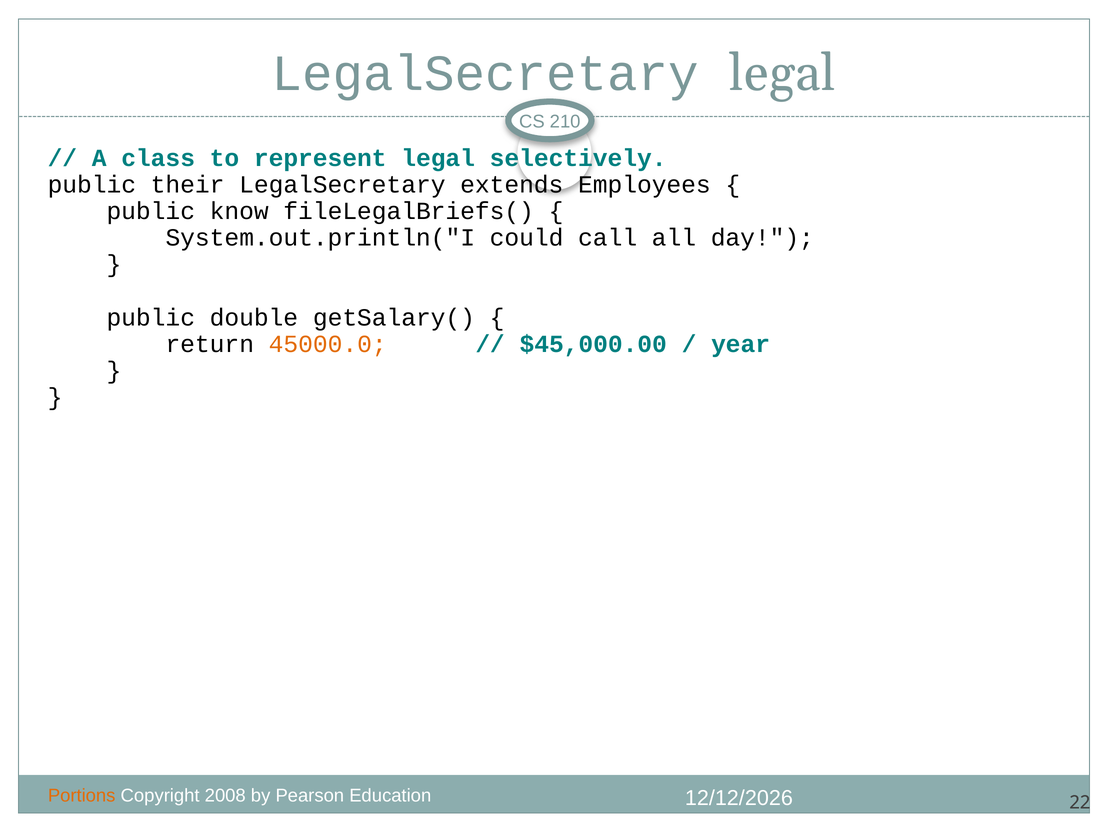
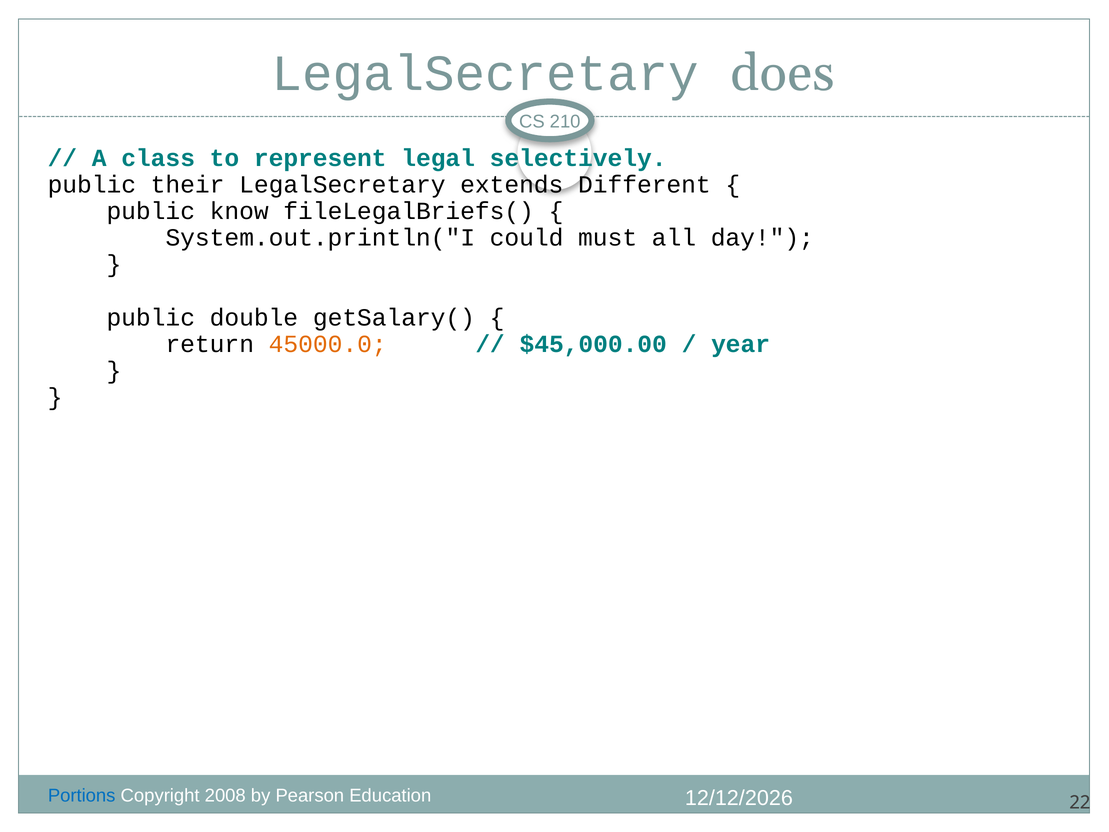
LegalSecretary legal: legal -> does (783, 74)
Employees: Employees -> Different (644, 184)
call: call -> must (608, 238)
Portions colour: orange -> blue (82, 795)
